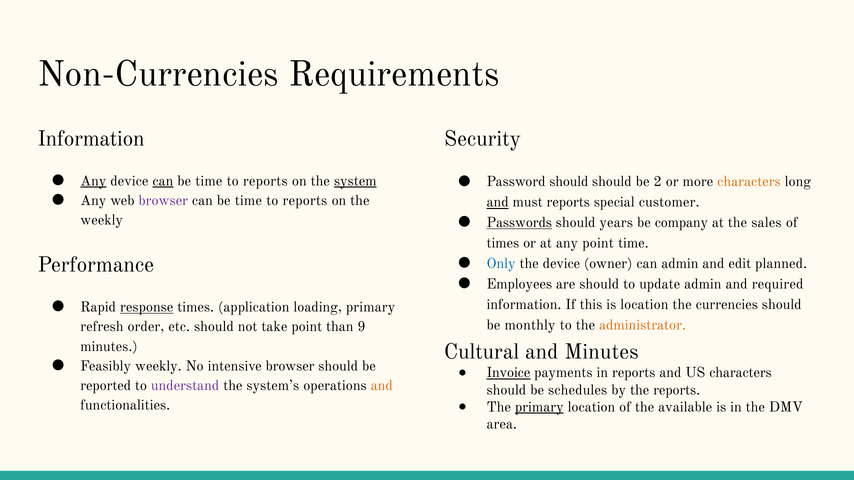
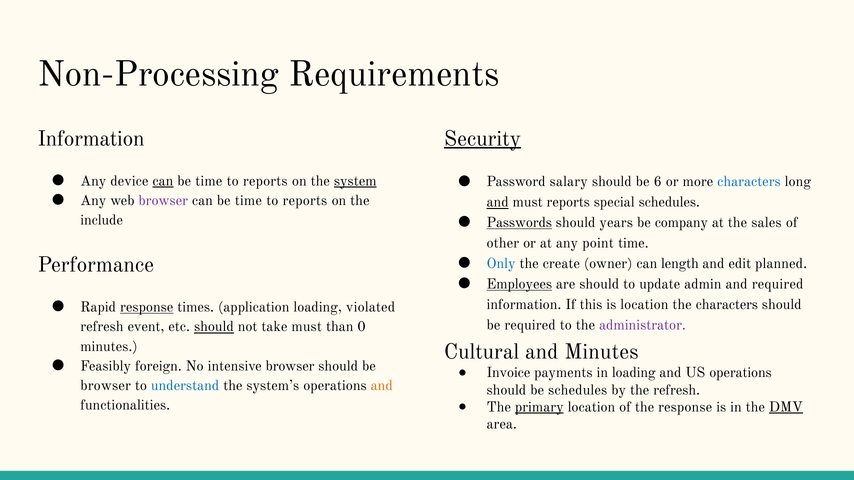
Non-Currencies: Non-Currencies -> Non-Processing (158, 74)
Security underline: none -> present (482, 139)
Any underline: present -> none (93, 181)
Password should: should -> salary (569, 182)
2: 2 -> 6 (658, 182)
characters colour: orange -> blue (749, 182)
special customer: customer -> schedules (669, 202)
weekly: weekly -> include (102, 220)
times: times -> other (503, 243)
the device: device -> create (561, 264)
can admin: admin -> length (680, 264)
Employees underline: none -> present (519, 284)
loading primary: primary -> violated (371, 307)
the currencies: currencies -> characters (727, 305)
be monthly: monthly -> required (530, 325)
administrator colour: orange -> purple (643, 325)
order: order -> event (146, 327)
should underline: none -> present (214, 327)
take point: point -> must (307, 327)
9: 9 -> 0 (362, 327)
Feasibly weekly: weekly -> foreign (158, 366)
Invoice underline: present -> none (508, 373)
in reports: reports -> loading (634, 373)
US characters: characters -> operations (741, 373)
reported: reported -> browser (106, 386)
understand colour: purple -> blue (185, 386)
the reports: reports -> refresh (677, 390)
the available: available -> response (685, 407)
DMV underline: none -> present (786, 407)
